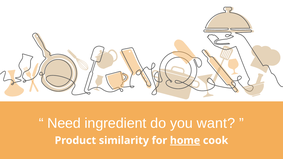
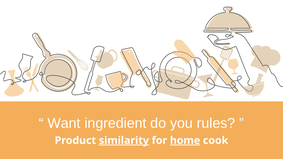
Need: Need -> Want (64, 123)
want: want -> rules (216, 123)
similarity underline: none -> present (124, 141)
